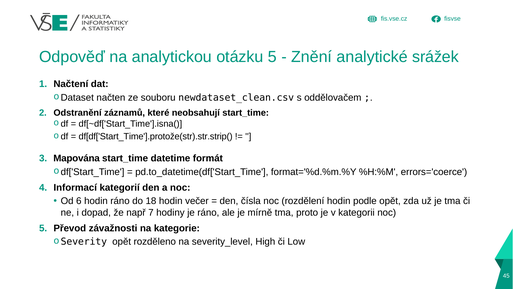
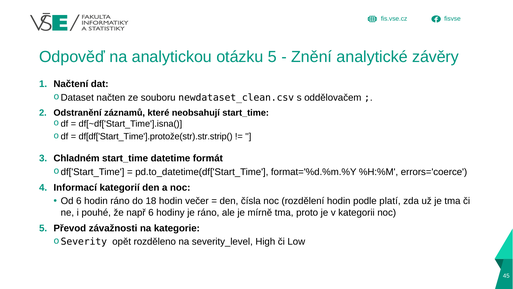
srážek: srážek -> závěry (435, 57)
Mapována: Mapována -> Chladném (77, 158)
podle opět: opět -> platí (390, 201)
dopad: dopad -> pouhé (96, 212)
např 7: 7 -> 6 (151, 212)
